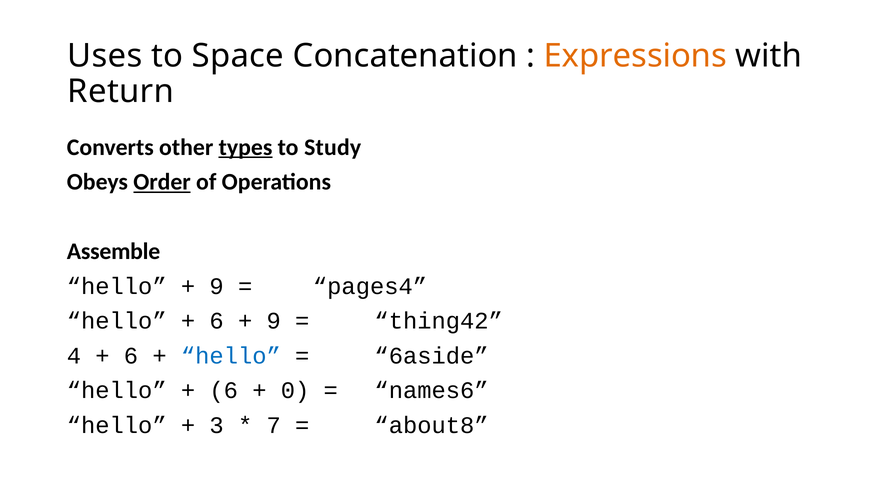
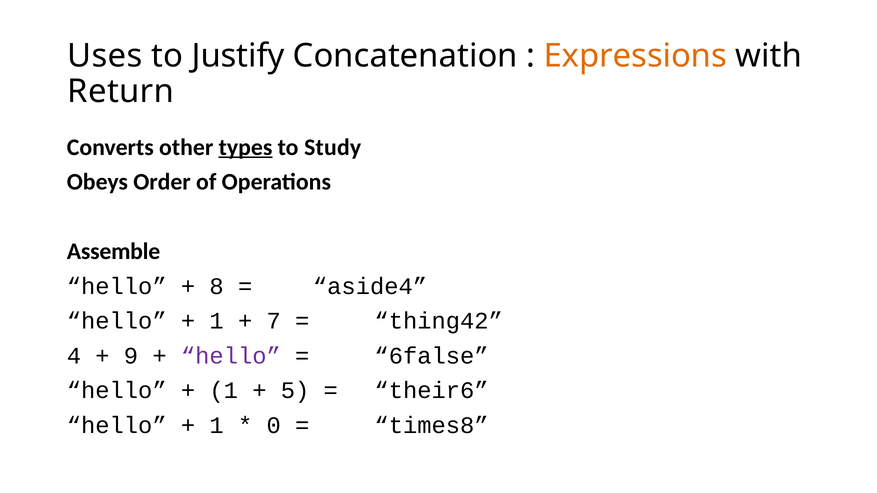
Space: Space -> Justify (238, 56)
Order underline: present -> none (162, 182)
9: 9 -> 8 (217, 286)
pages4: pages4 -> aside4 (370, 286)
6: 6 -> 1 (217, 321)
9: 9 -> 7 (274, 321)
6: 6 -> 9 (131, 356)
hello colour: blue -> purple (231, 356)
6aside: 6aside -> 6false (432, 356)
6: 6 -> 1 (224, 391)
0: 0 -> 5 (295, 391)
names6: names6 -> their6 (432, 391)
3: 3 -> 1 (217, 425)
7: 7 -> 0 (274, 425)
about8: about8 -> times8 (432, 425)
